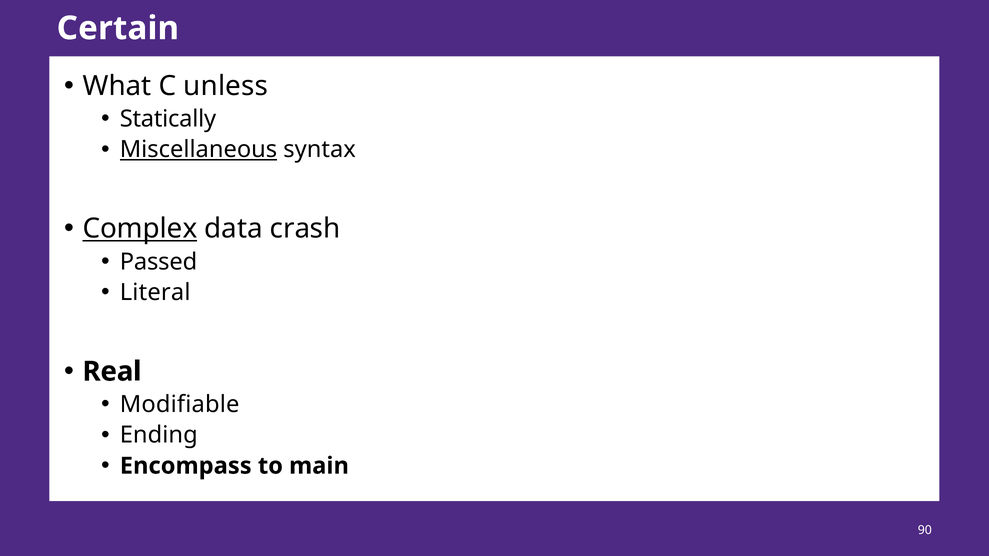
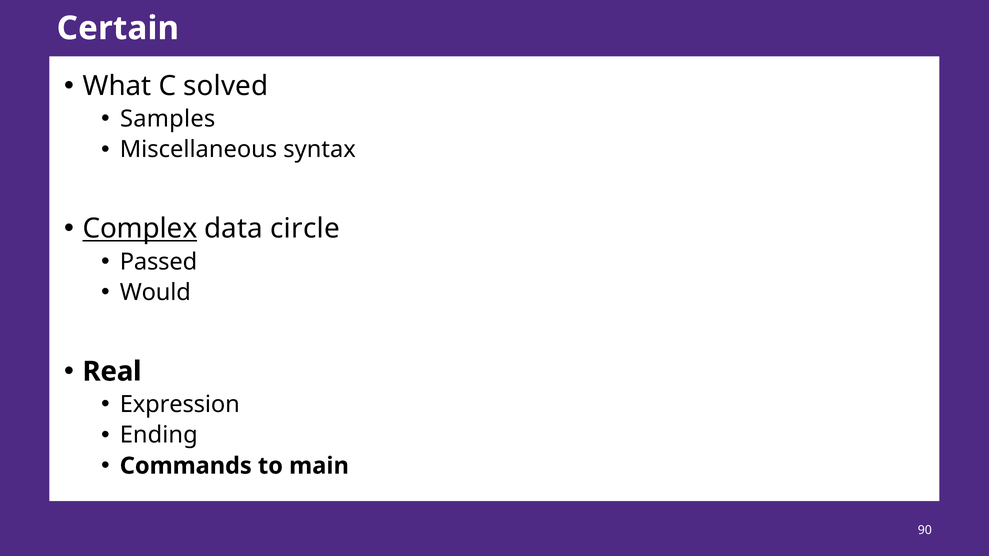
unless: unless -> solved (226, 86)
Statically: Statically -> Samples (168, 119)
Miscellaneous underline: present -> none (198, 150)
crash: crash -> circle (305, 229)
Literal: Literal -> Would (155, 293)
Modifiable: Modifiable -> Expression (180, 405)
Encompass: Encompass -> Commands (186, 466)
